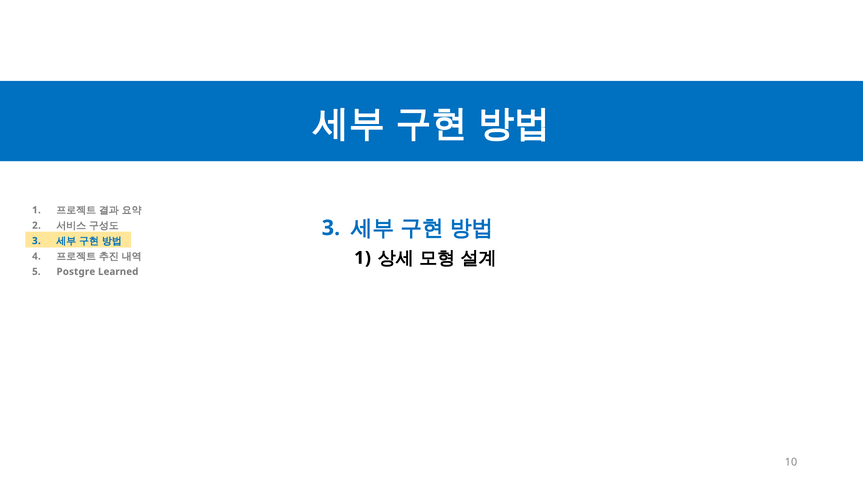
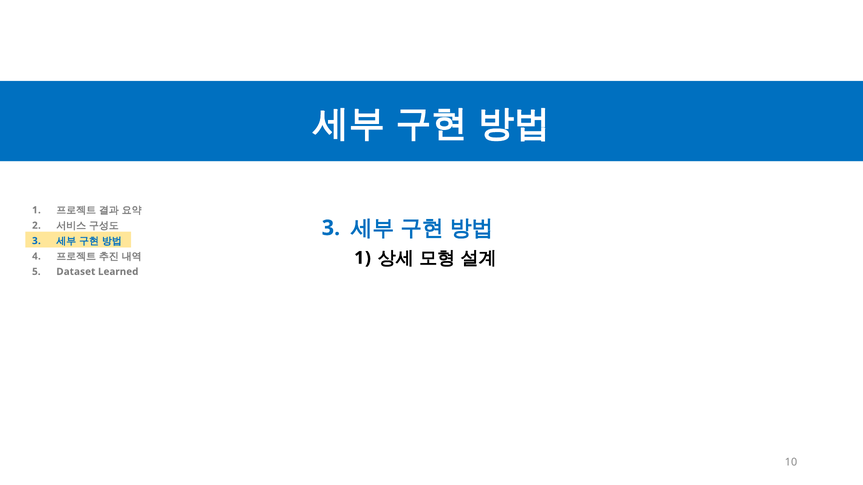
Postgre: Postgre -> Dataset (76, 272)
